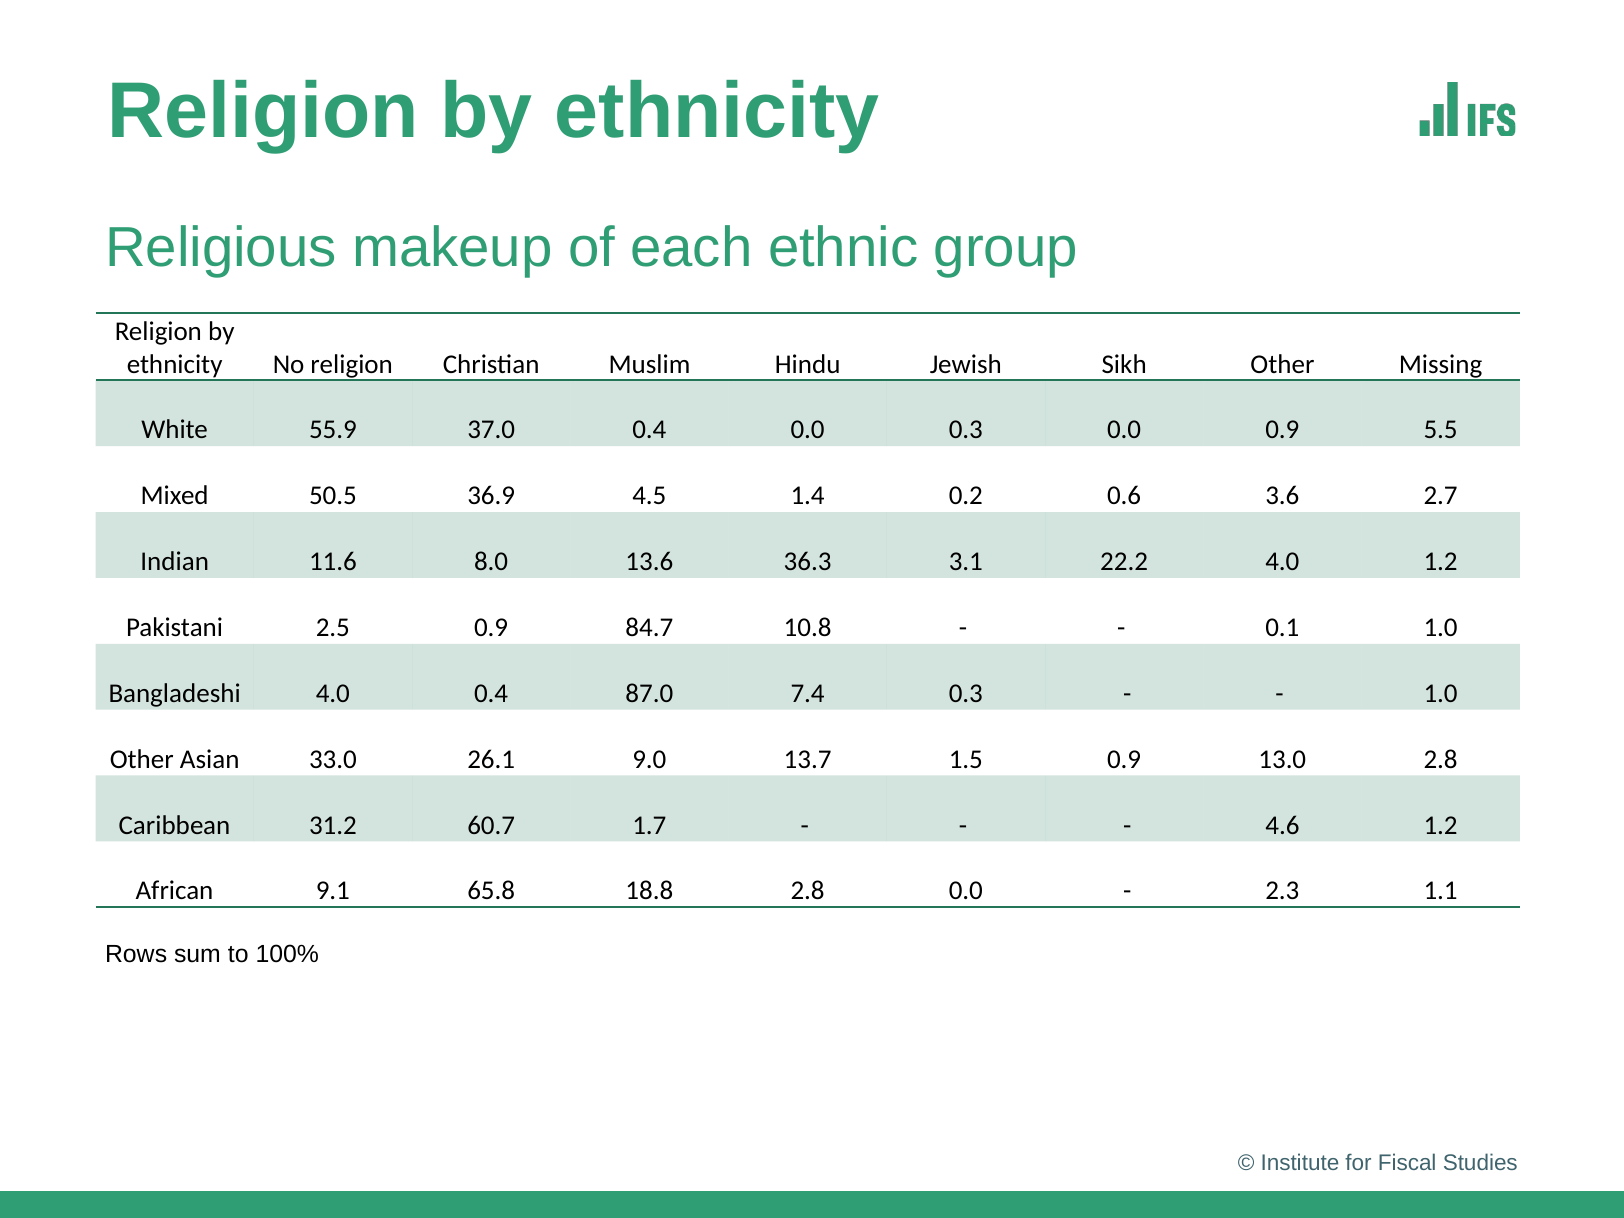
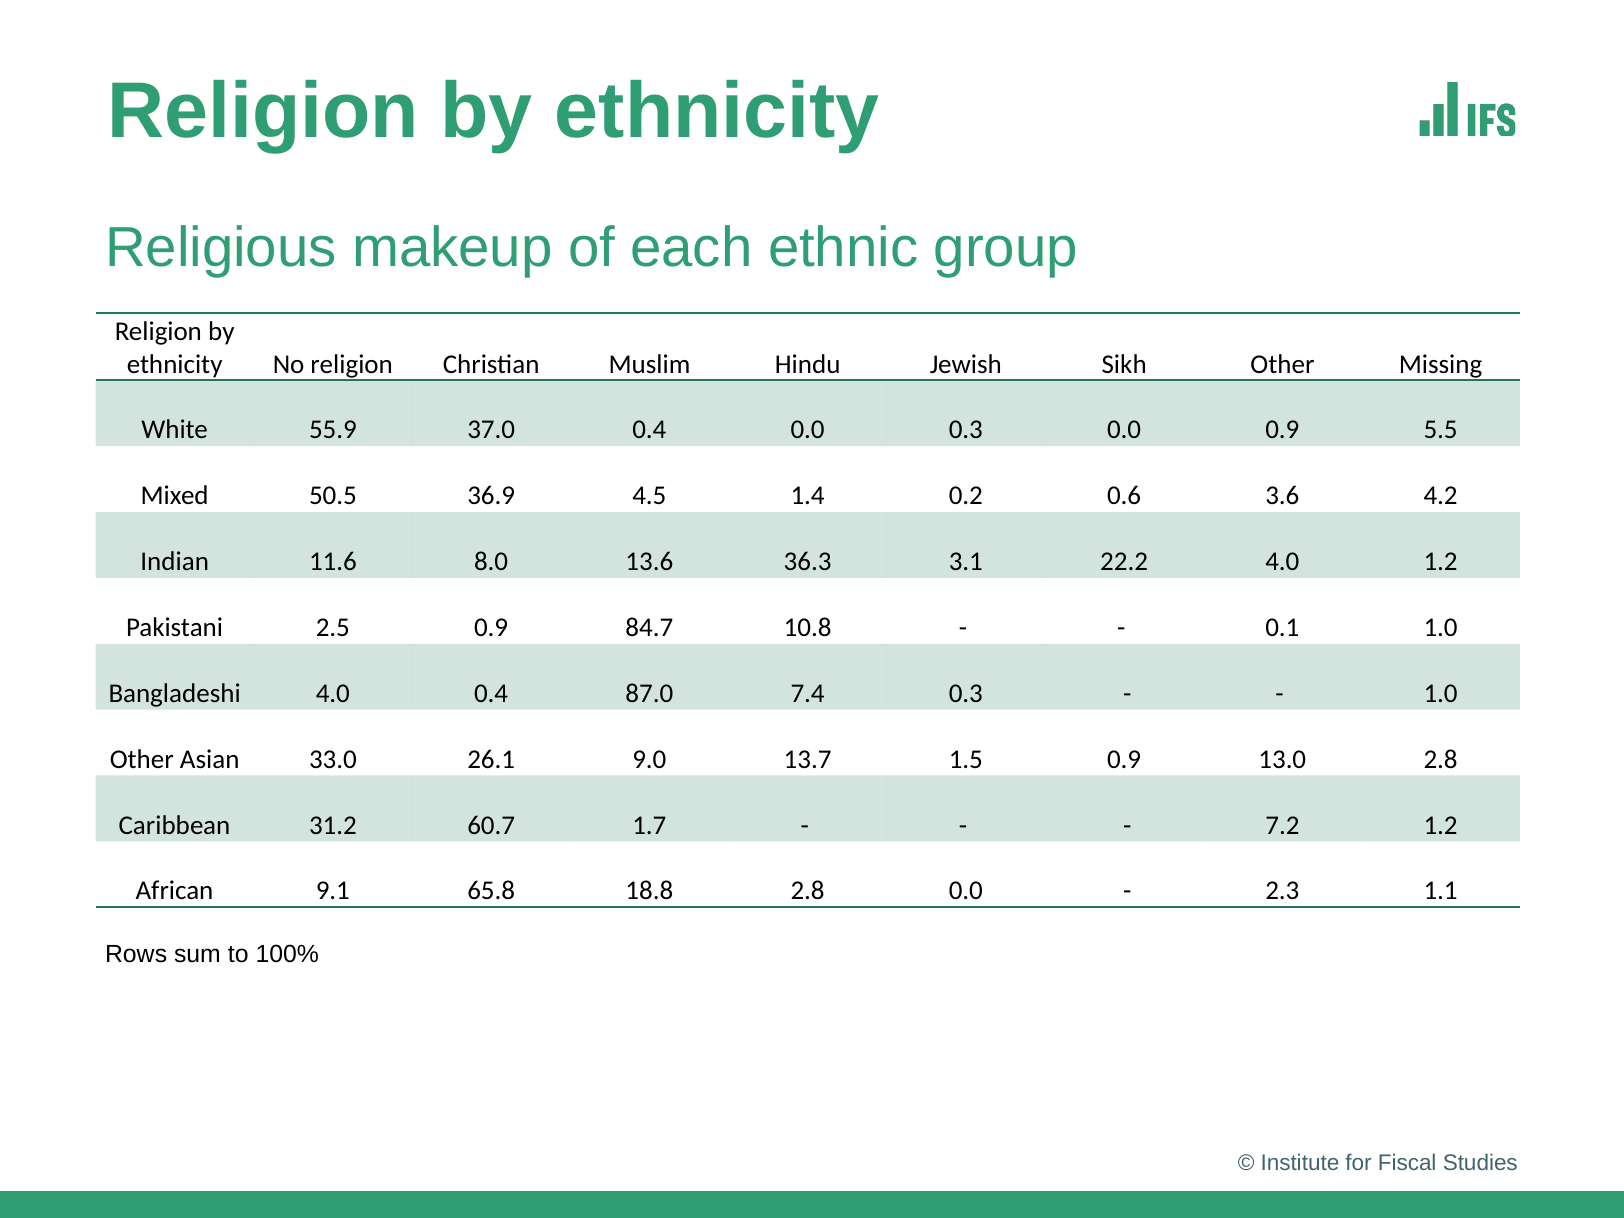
2.7: 2.7 -> 4.2 (1441, 496)
4.6: 4.6 -> 7.2 (1282, 825)
